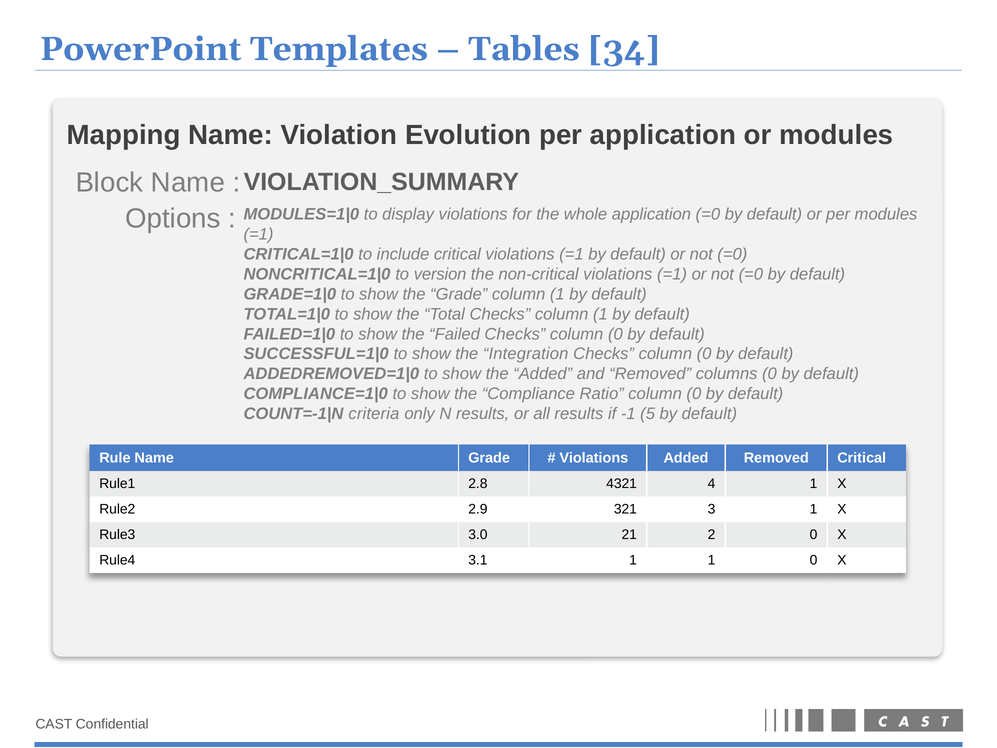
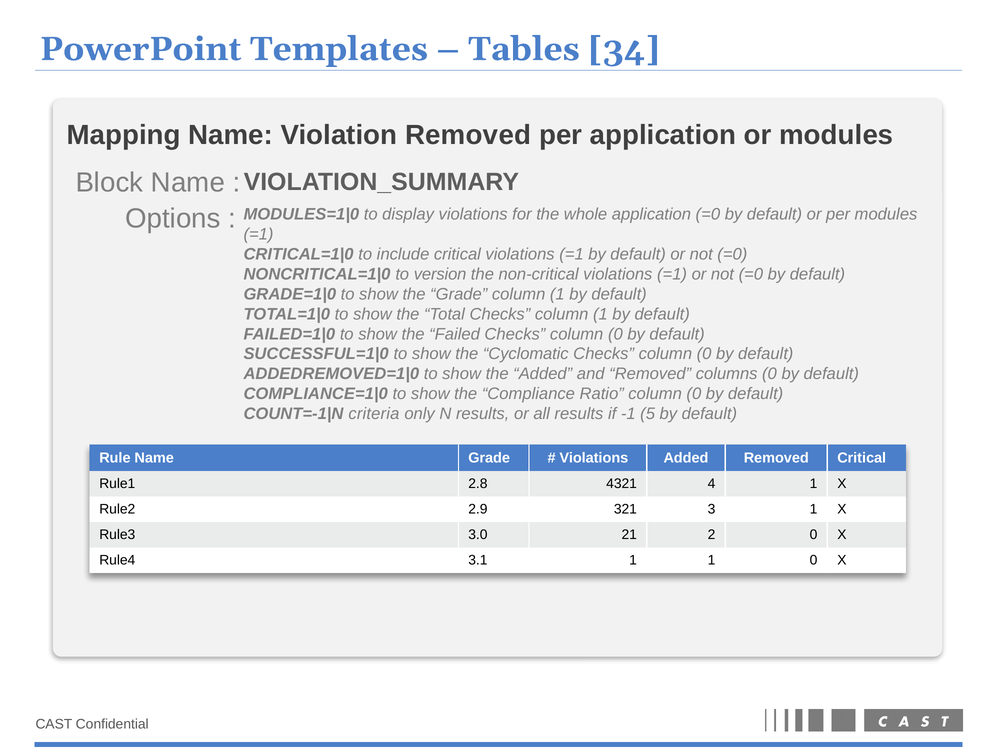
Violation Evolution: Evolution -> Removed (468, 135)
Integration: Integration -> Cyclomatic (526, 354)
